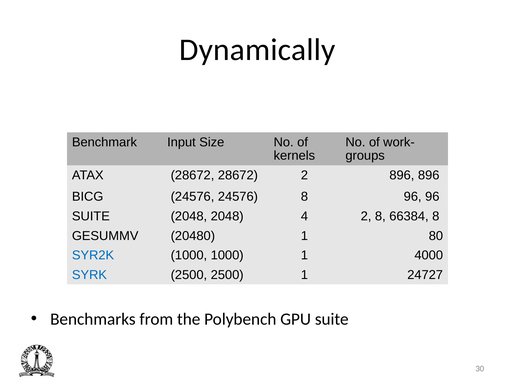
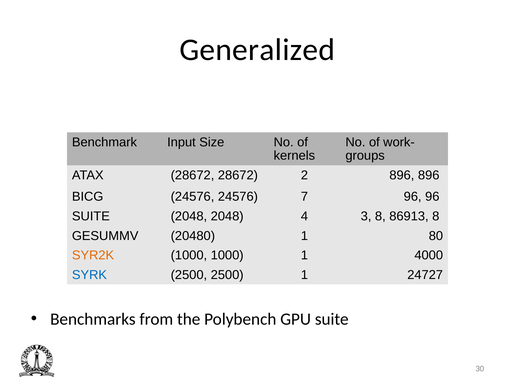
Dynamically: Dynamically -> Generalized (257, 50)
24576 8: 8 -> 7 (304, 197)
4 2: 2 -> 3 (366, 216)
66384: 66384 -> 86913 (409, 216)
SYR2K colour: blue -> orange (93, 256)
